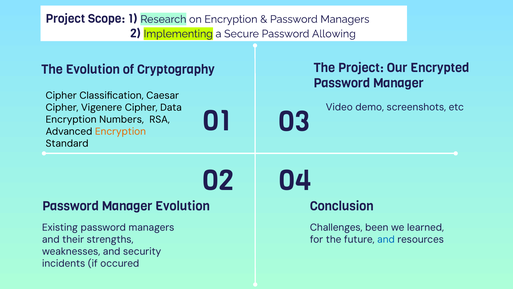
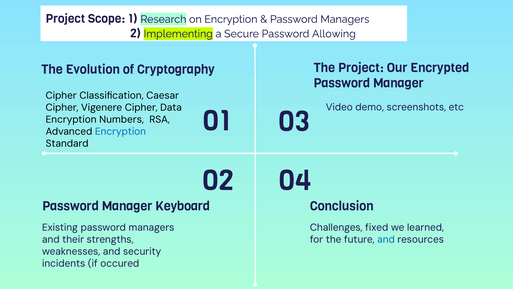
Encryption colour: orange -> blue (120, 131)
Manager Evolution: Evolution -> Keyboard (183, 206)
been: been -> fixed (377, 227)
